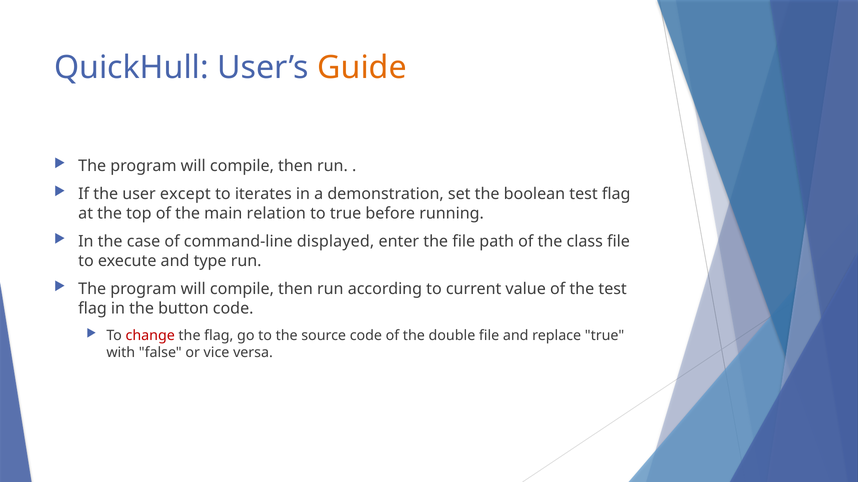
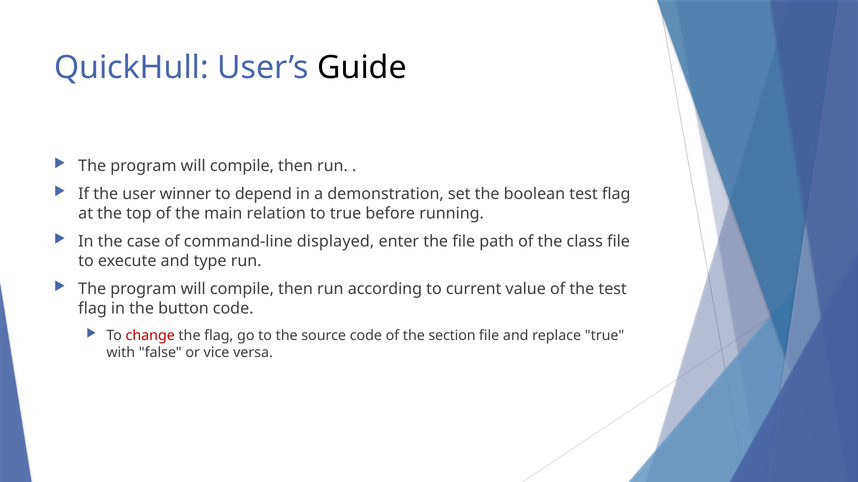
Guide colour: orange -> black (362, 68)
except: except -> winner (186, 194)
iterates: iterates -> depend (263, 194)
double: double -> section (452, 336)
